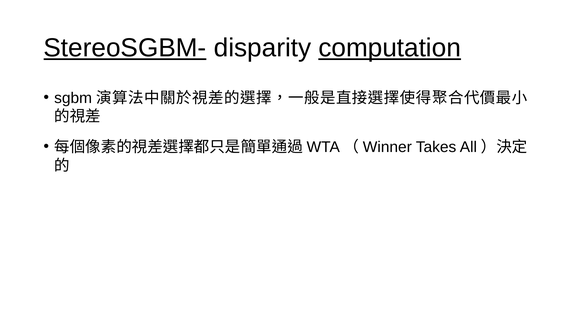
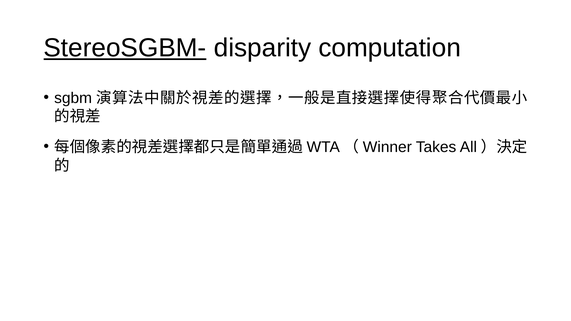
computation underline: present -> none (390, 48)
